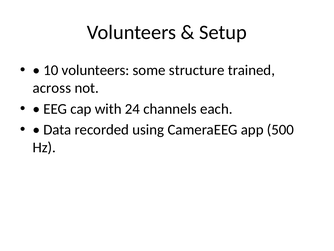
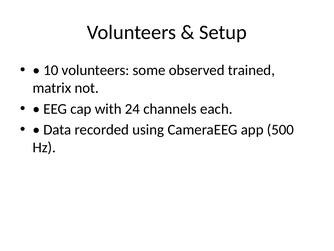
structure: structure -> observed (197, 70)
across: across -> matrix (52, 88)
